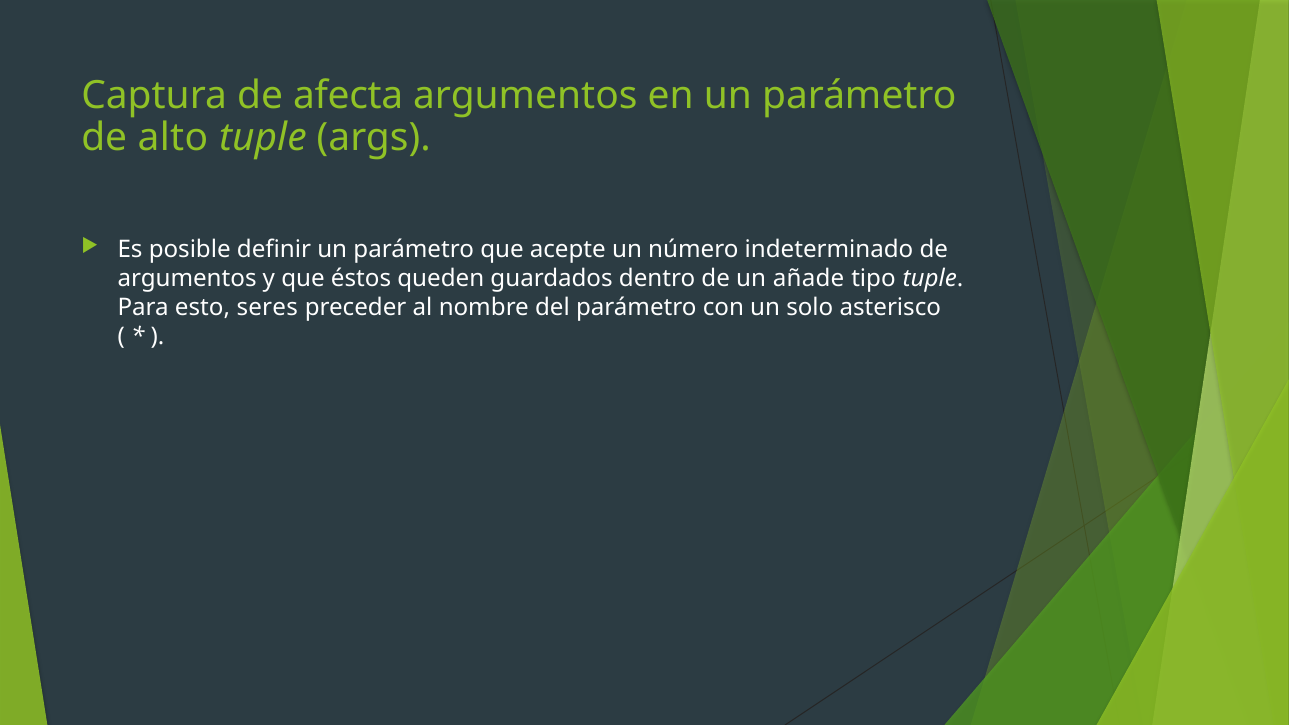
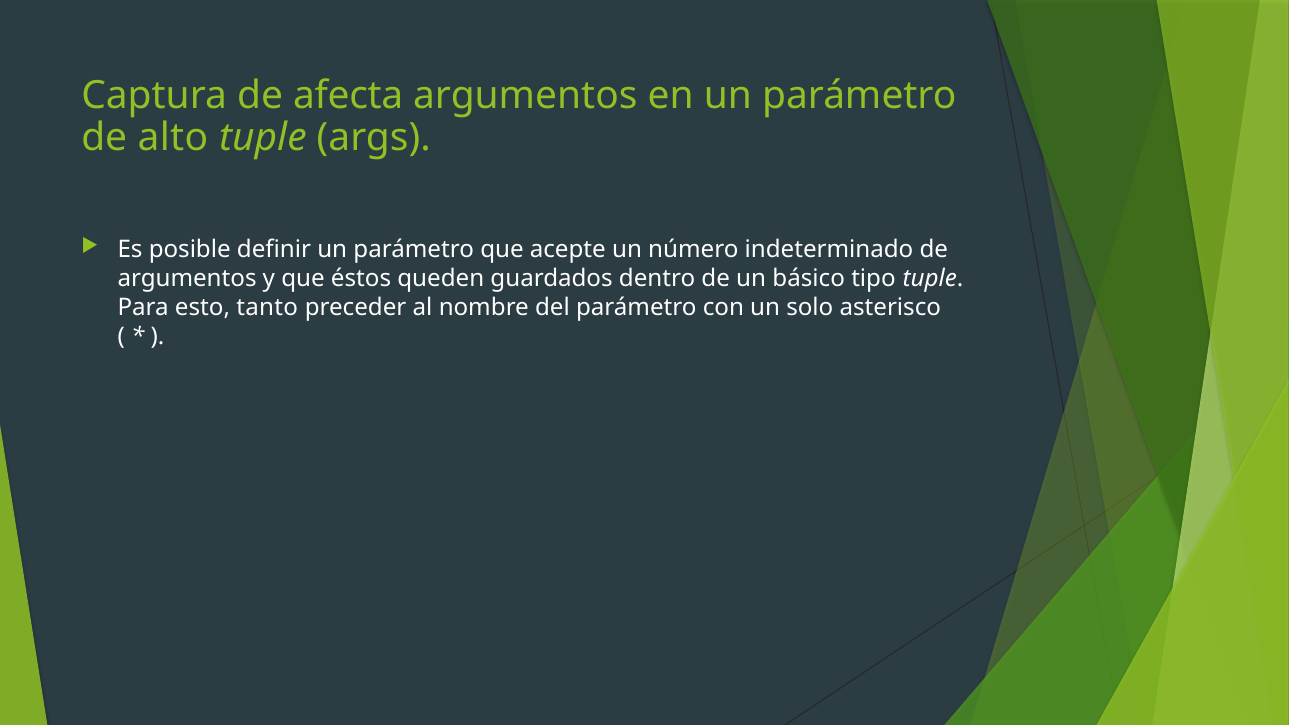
añade: añade -> básico (809, 278)
seres: seres -> tanto (267, 307)
